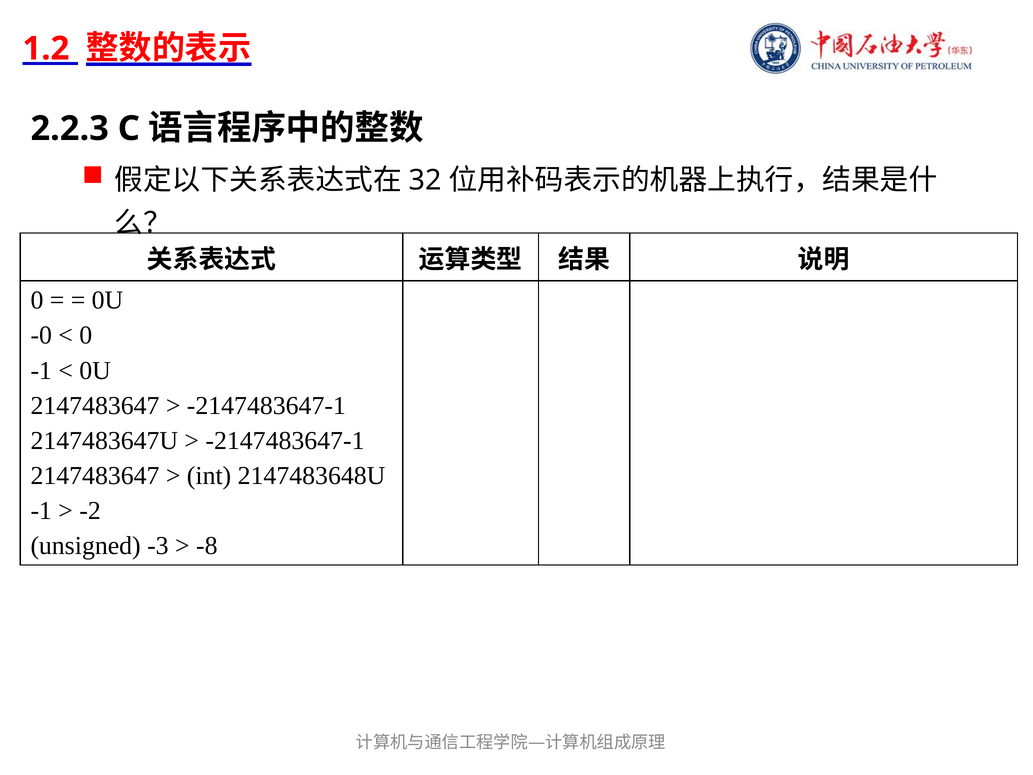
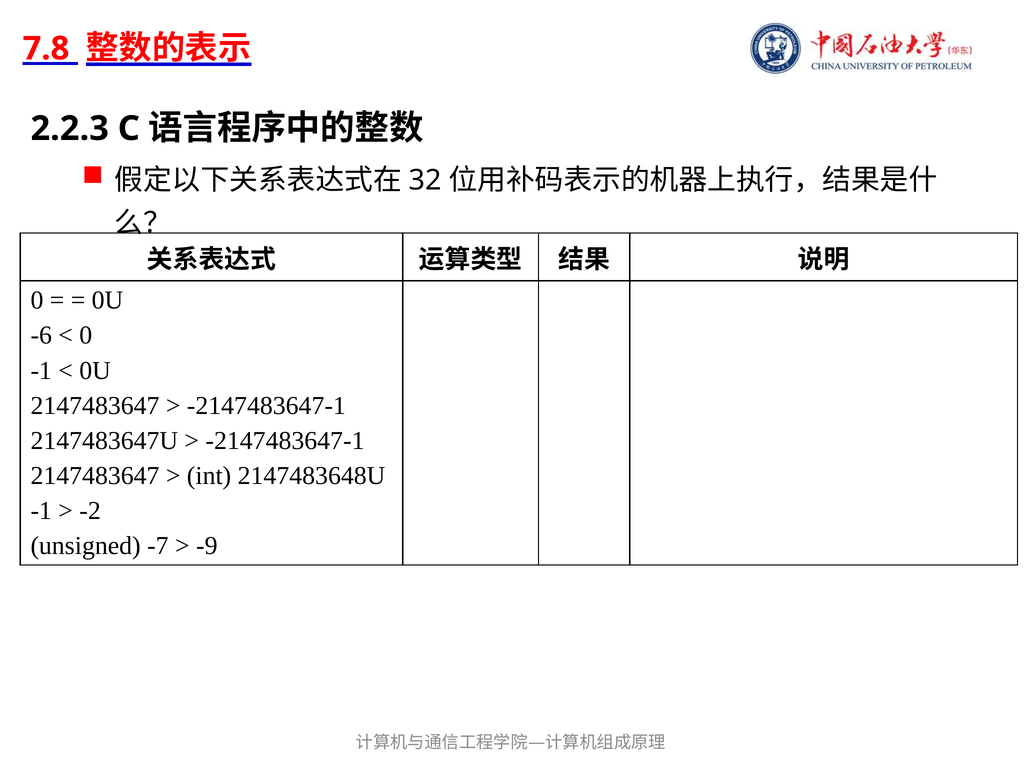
1.2: 1.2 -> 7.8 (46, 49)
-0: -0 -> -6 (41, 335)
-3: -3 -> -7 (158, 546)
-8: -8 -> -9 (207, 546)
